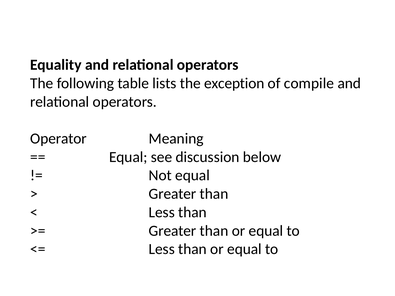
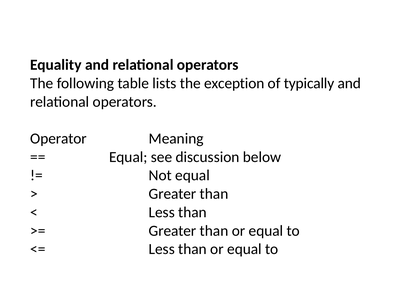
compile: compile -> typically (309, 83)
